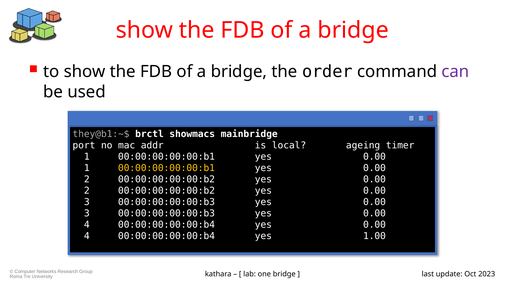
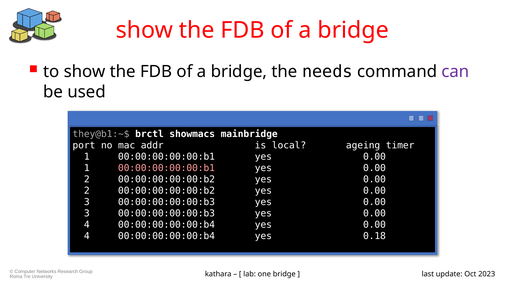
order: order -> needs (327, 72)
00:00:00:00:00:b1 colour: yellow -> pink (166, 168)
1.00: 1.00 -> 0.18 (374, 236)
